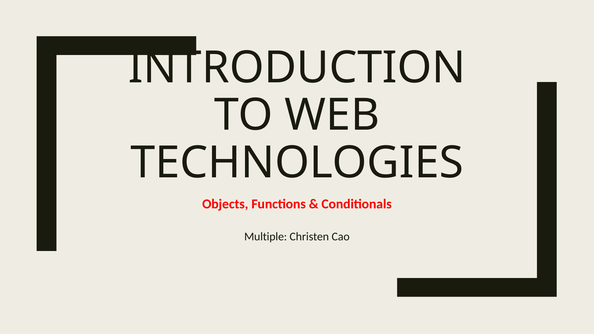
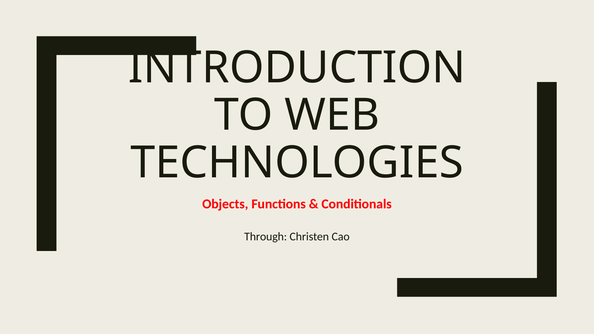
Multiple: Multiple -> Through (266, 237)
